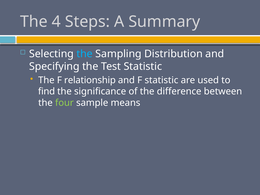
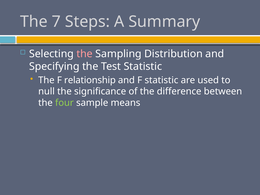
4: 4 -> 7 (56, 22)
the colour: light blue -> pink (85, 54)
find: find -> null (46, 91)
